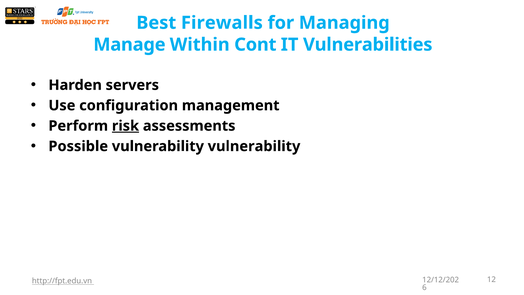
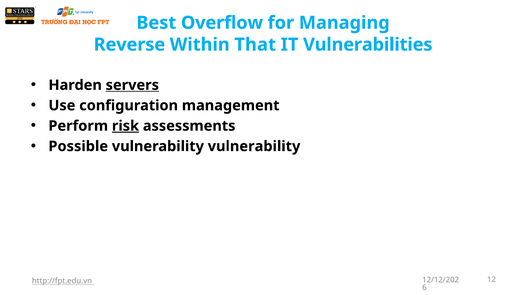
Firewalls: Firewalls -> Overflow (222, 23)
Manage: Manage -> Reverse (129, 45)
Cont: Cont -> That (255, 45)
servers underline: none -> present (132, 85)
